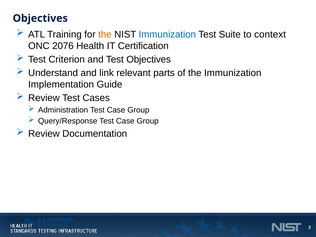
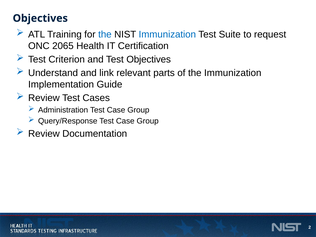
the colour: orange -> blue (105, 34)
context: context -> request (270, 34)
2076: 2076 -> 2065 (63, 46)
